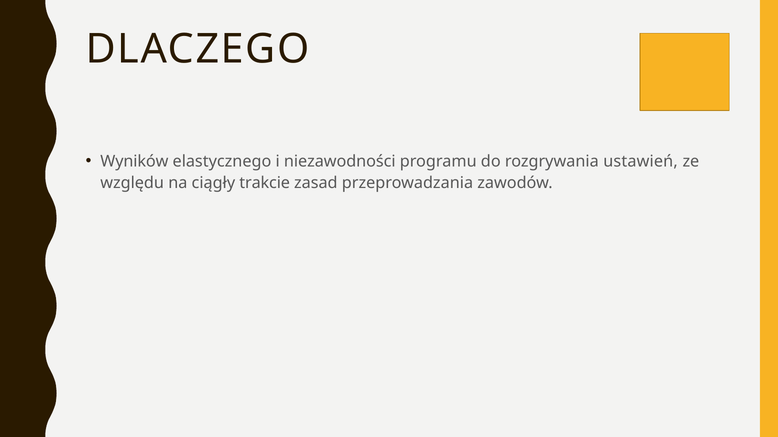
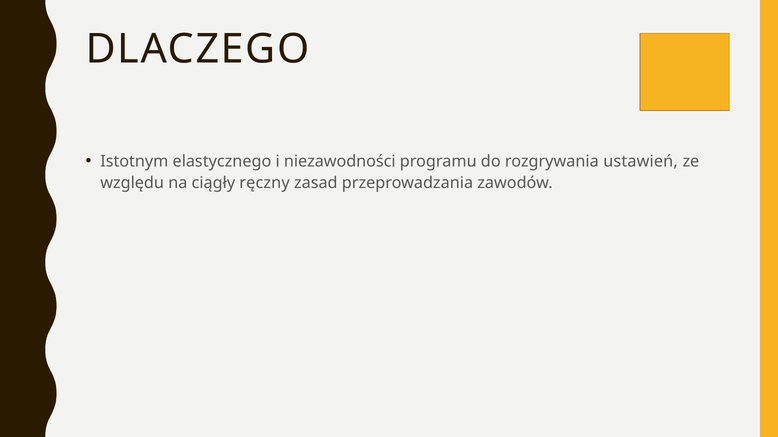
Wyników: Wyników -> Istotnym (134, 162)
trakcie: trakcie -> ręczny (265, 183)
